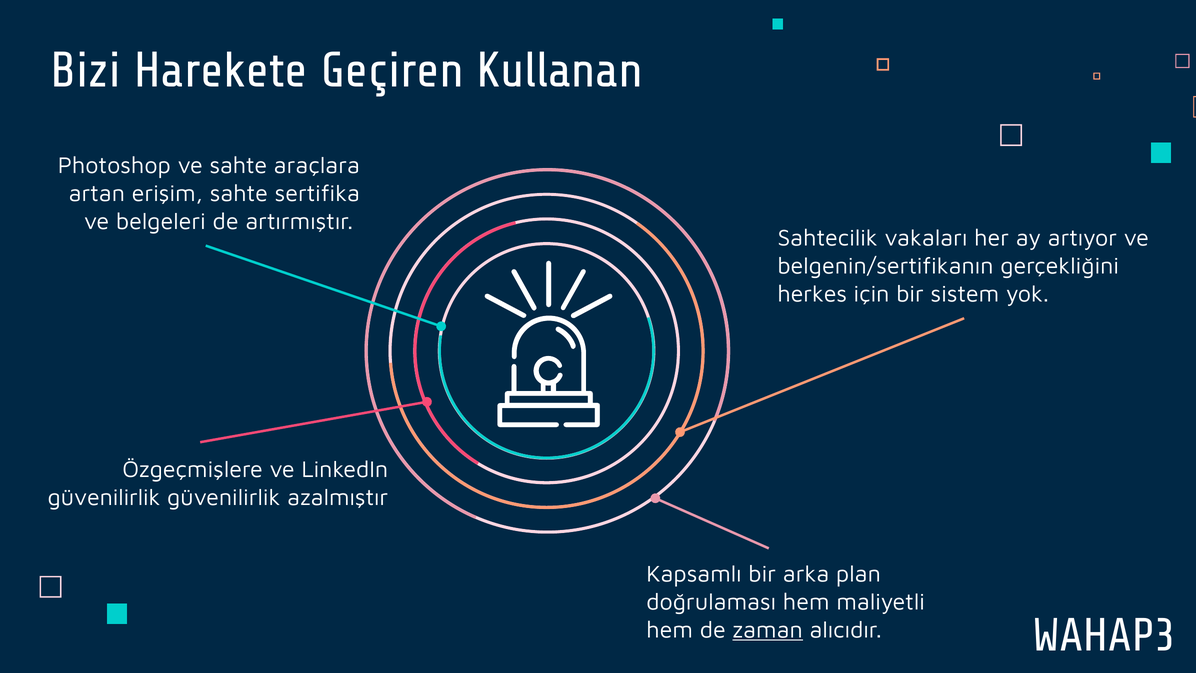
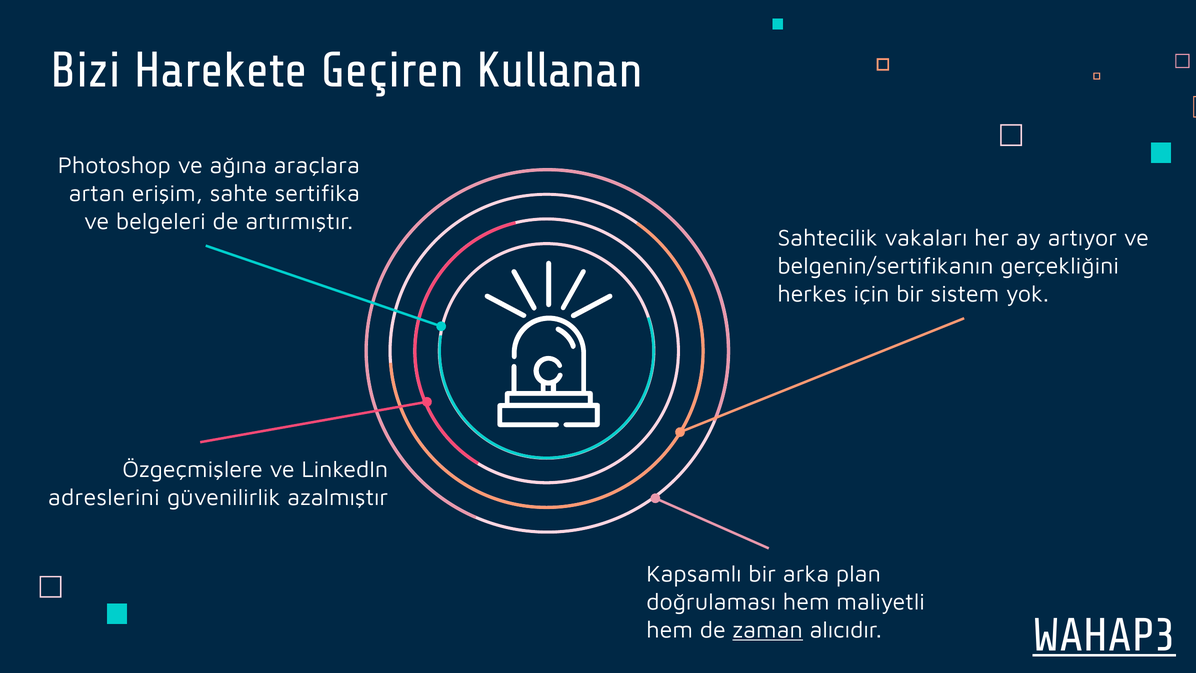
ve sahte: sahte -> ağına (238, 165)
güvenilirlik: güvenilirlik -> adreslerini (104, 498)
WAHAP3 underline: none -> present (1104, 635)
